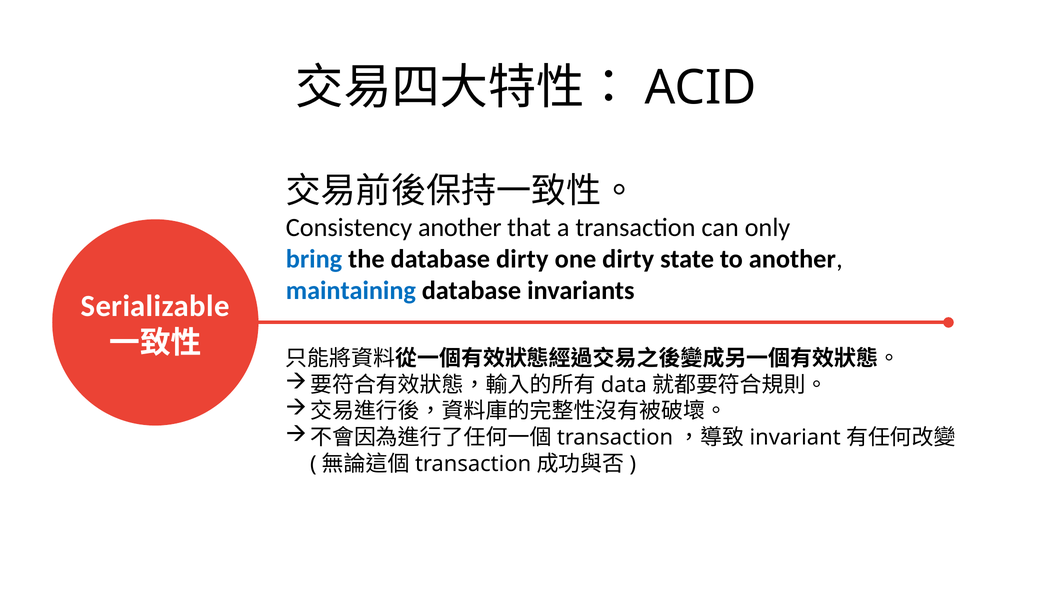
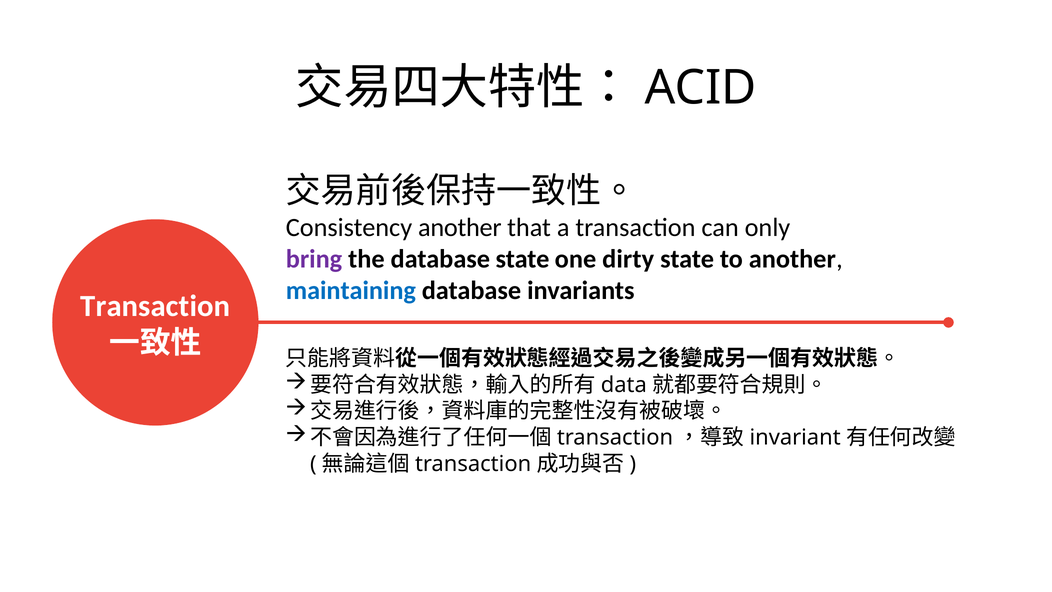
bring colour: blue -> purple (314, 259)
database dirty: dirty -> state (523, 259)
Serializable: Serializable -> Transaction (155, 306)
